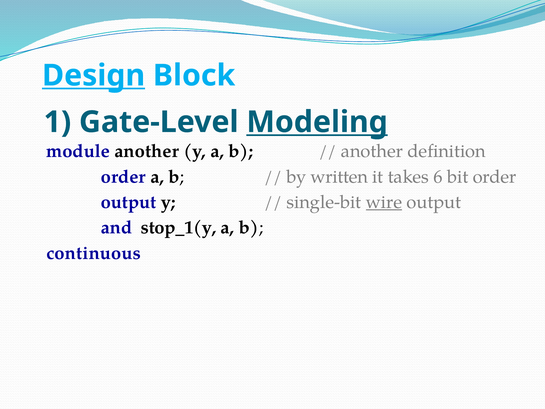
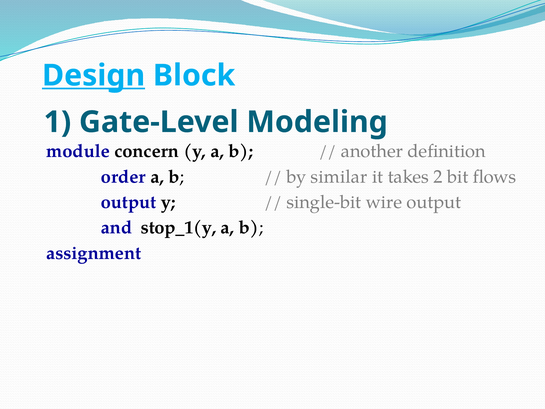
Modeling underline: present -> none (317, 122)
module another: another -> concern (147, 151)
written: written -> similar (339, 177)
6: 6 -> 2 (438, 177)
bit order: order -> flows (495, 177)
wire underline: present -> none (384, 202)
continuous: continuous -> assignment (94, 253)
